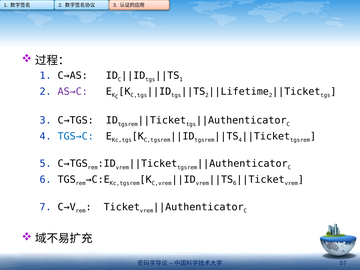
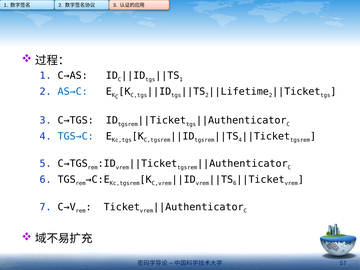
AS→C colour: purple -> blue (73, 92)
